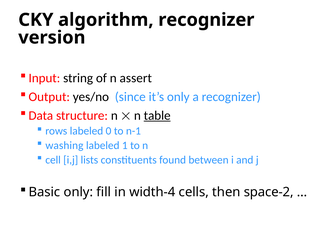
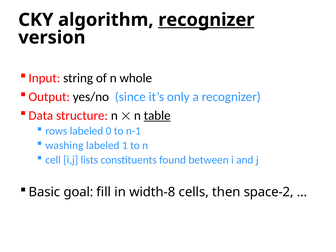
recognizer underline: none -> present (206, 20)
assert: assert -> whole (136, 78)
Basic only: only -> goal (78, 192)
width-4: width-4 -> width-8 (152, 192)
